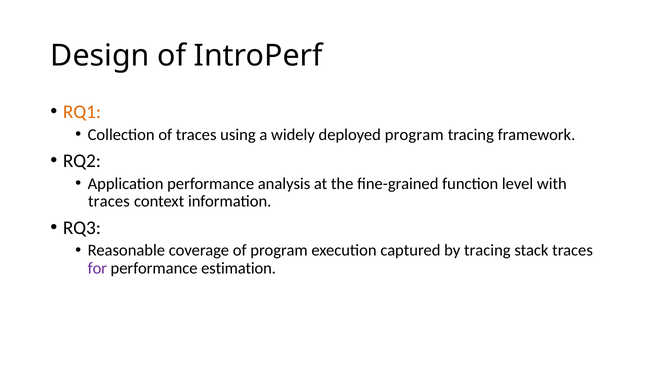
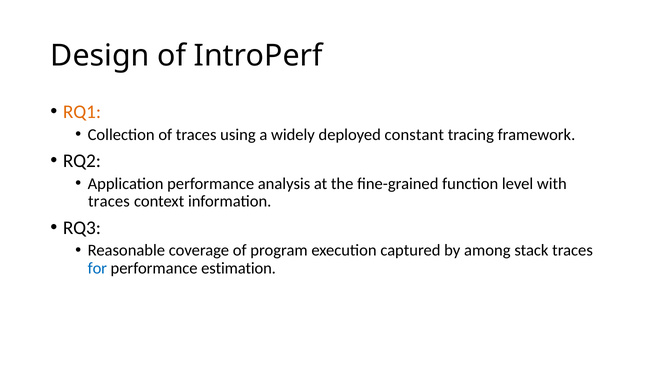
deployed program: program -> constant (414, 135)
by tracing: tracing -> among (487, 251)
for colour: purple -> blue (97, 269)
